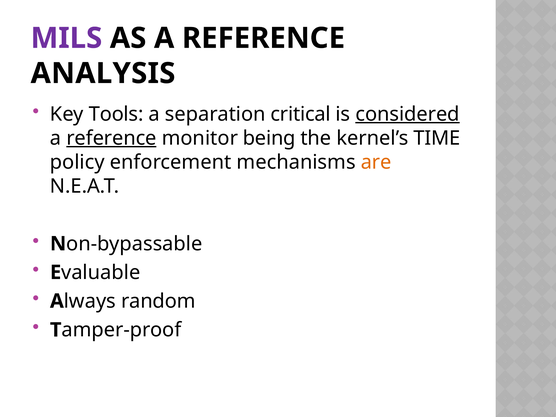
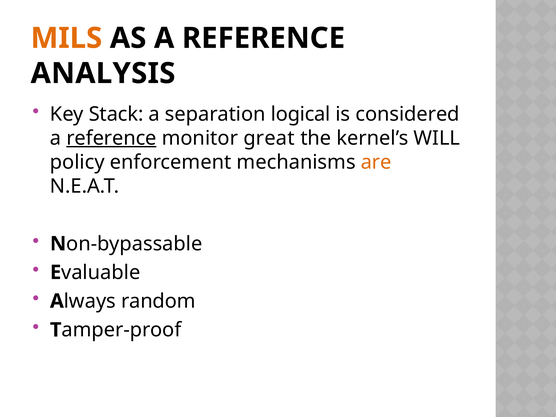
MILS colour: purple -> orange (66, 38)
Tools: Tools -> Stack (116, 114)
critical: critical -> logical (301, 114)
considered underline: present -> none (408, 114)
being: being -> great (269, 138)
TIME: TIME -> WILL (437, 138)
